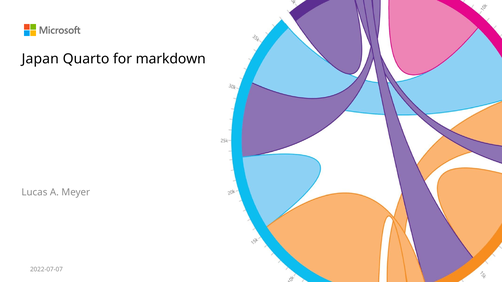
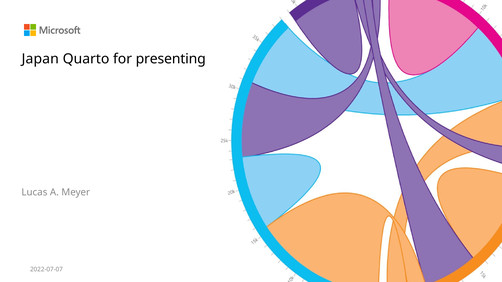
markdown: markdown -> presenting (171, 59)
